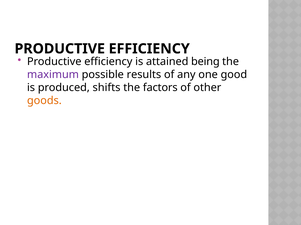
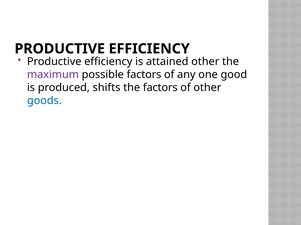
attained being: being -> other (205, 62)
possible results: results -> factors (144, 75)
goods colour: orange -> blue (44, 101)
